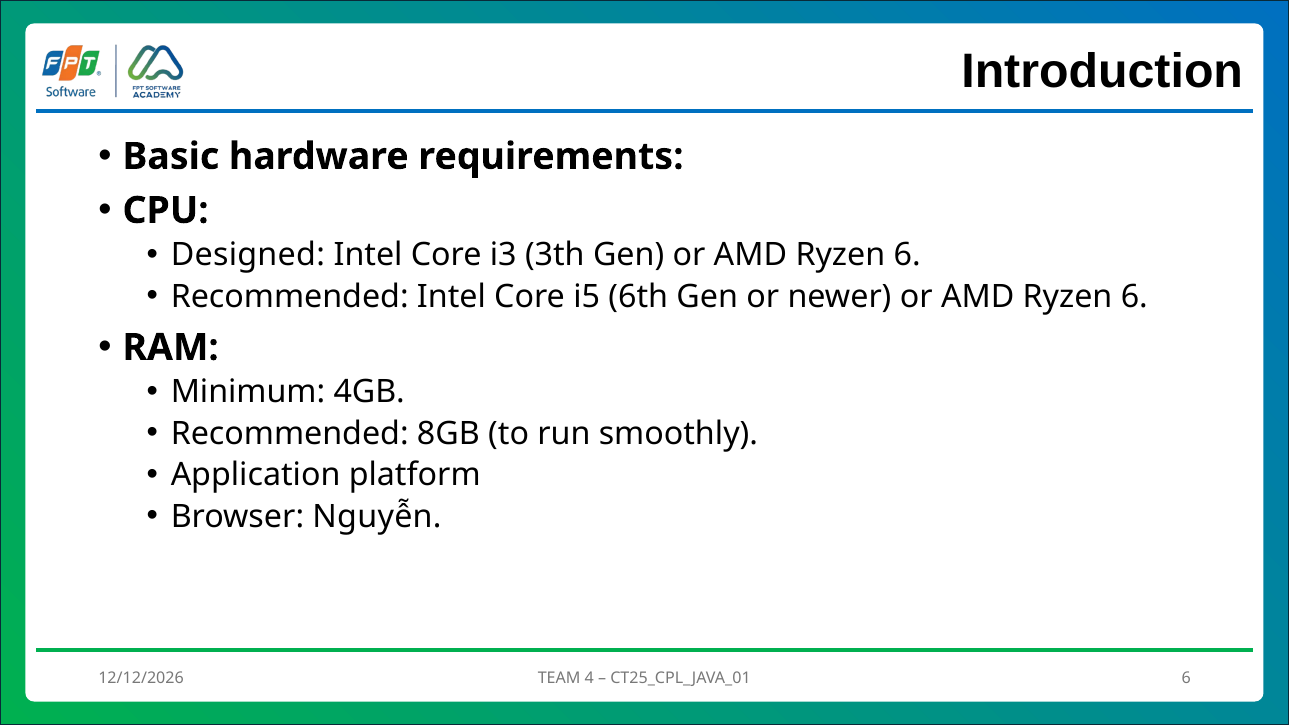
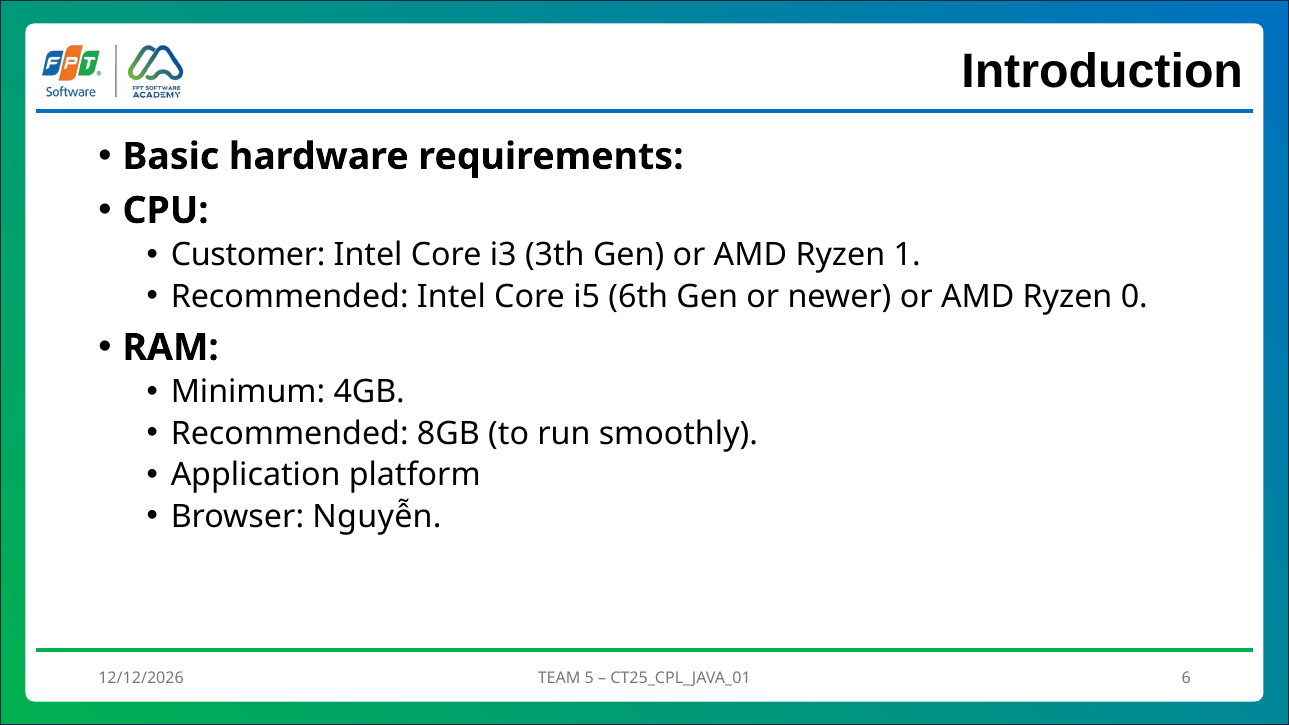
Designed: Designed -> Customer (248, 255)
6: 6 -> 1 (907, 255)
6: 6 -> 0 (1134, 296)
4: 4 -> 5 (589, 678)
